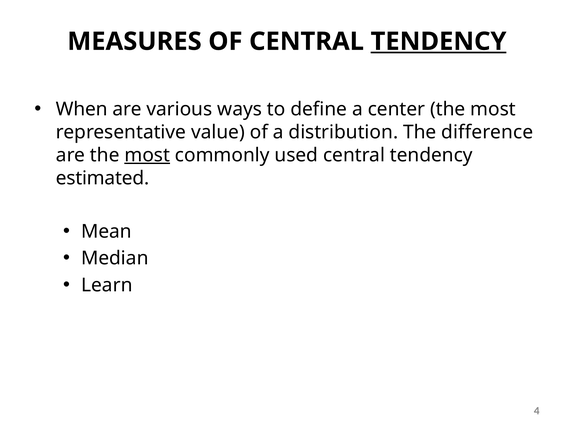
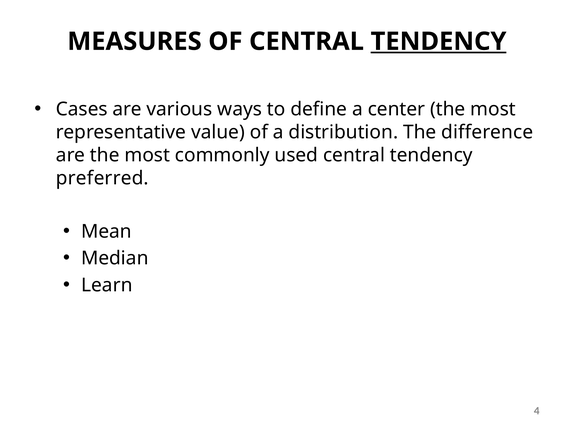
When: When -> Cases (82, 109)
most underline: present -> none (147, 155)
estimated: estimated -> preferred (102, 178)
